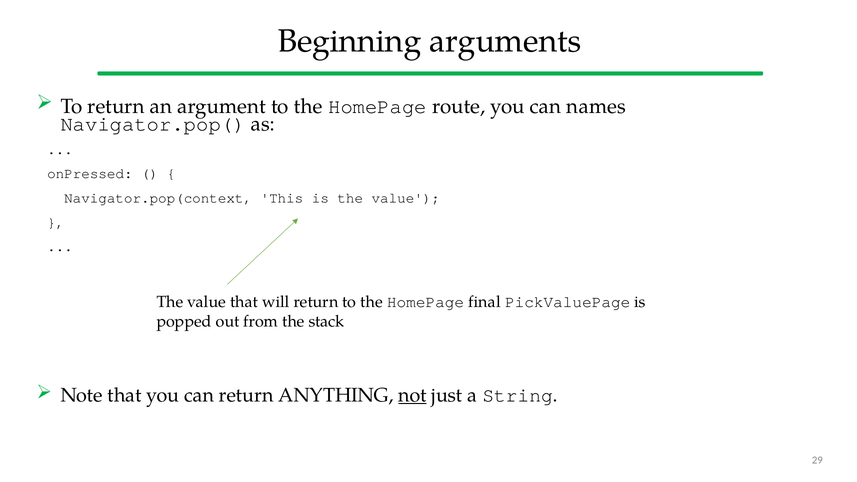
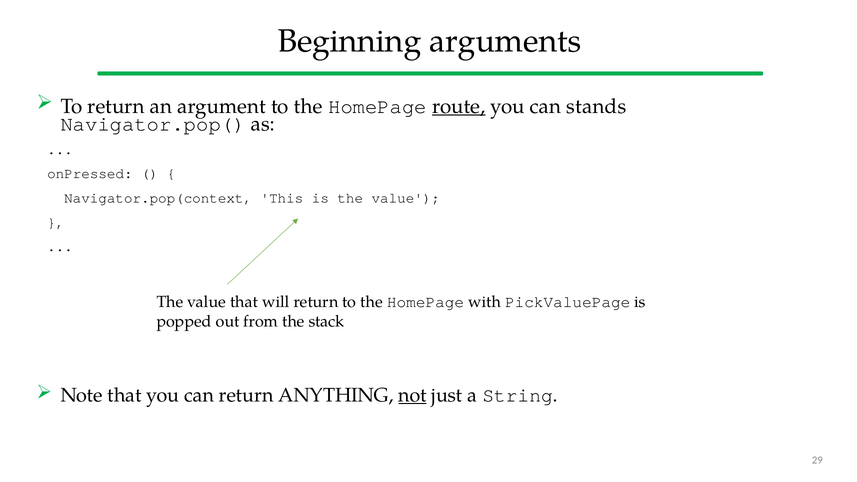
route underline: none -> present (459, 106)
names: names -> stands (596, 106)
final: final -> with (484, 302)
